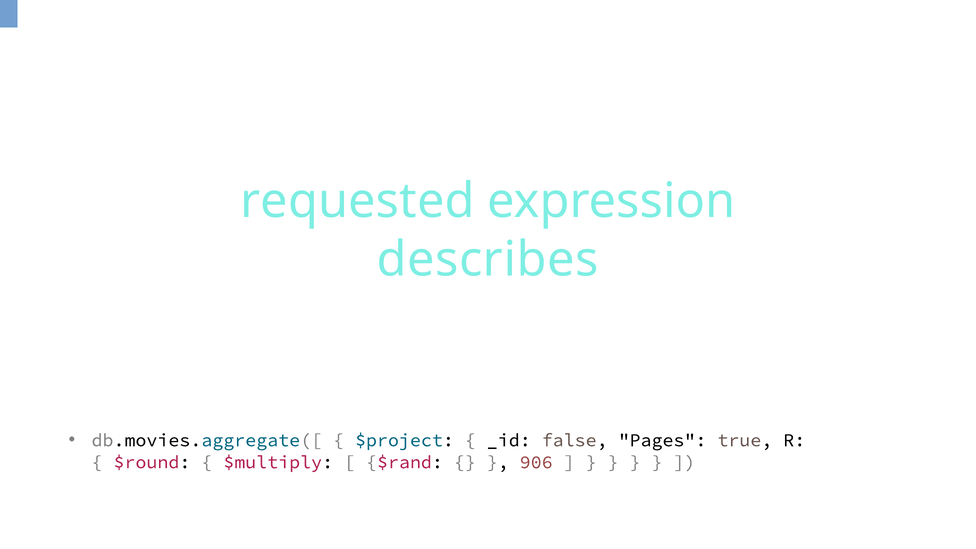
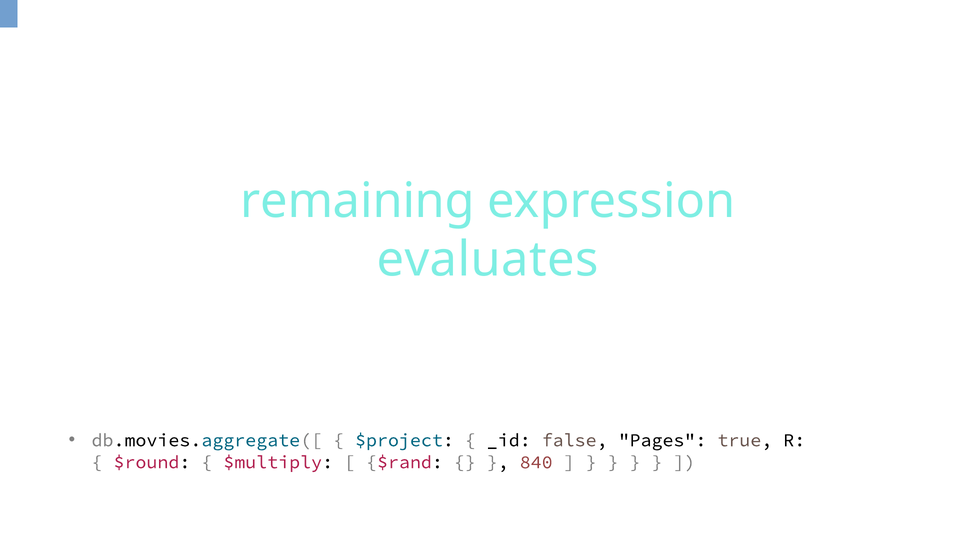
requested: requested -> remaining (358, 201)
describes: describes -> evaluates (488, 260)
906: 906 -> 840 (536, 462)
